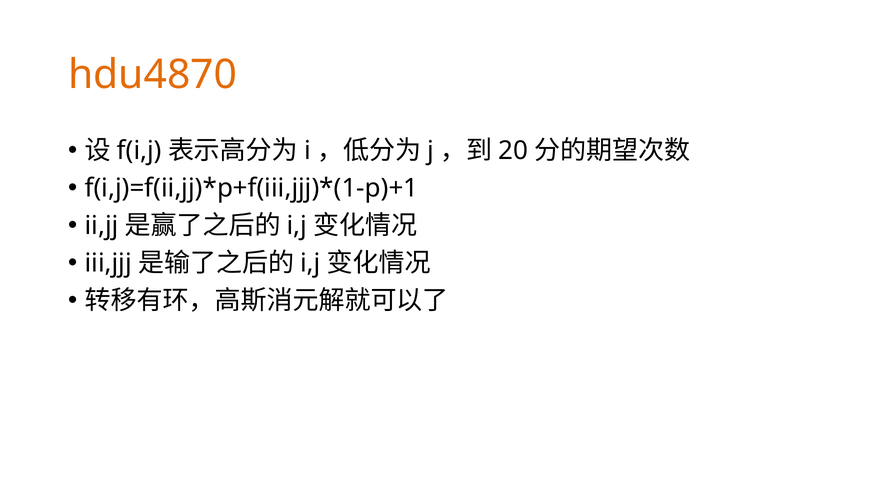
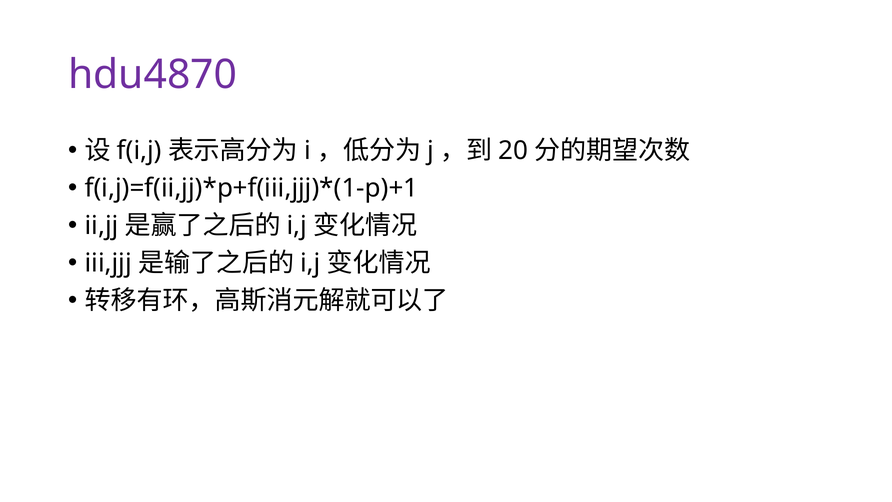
hdu4870 colour: orange -> purple (153, 75)
